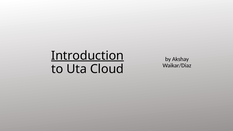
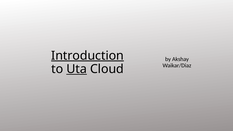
Uta underline: none -> present (77, 69)
